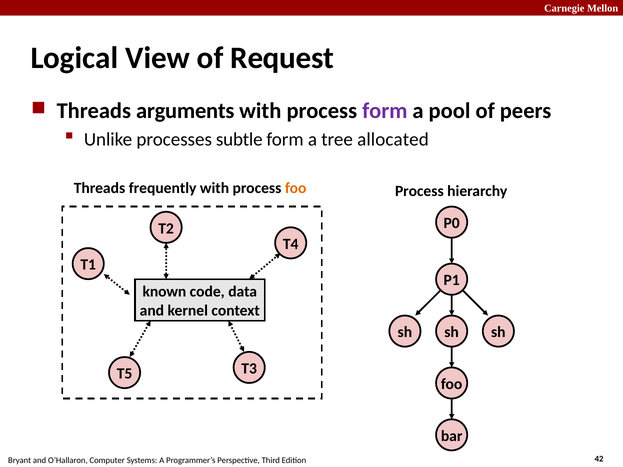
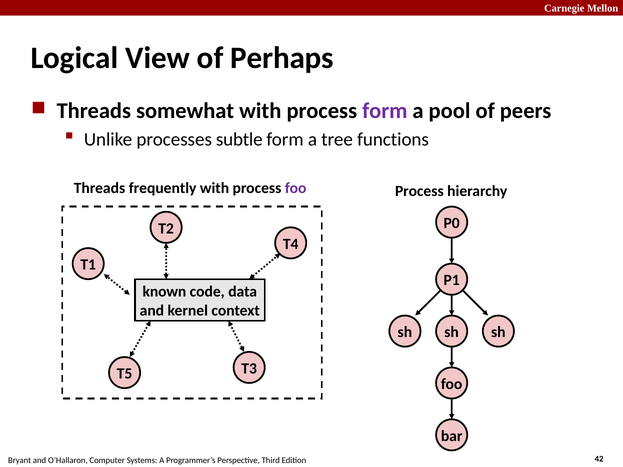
Request: Request -> Perhaps (282, 58)
arguments: arguments -> somewhat (185, 111)
allocated: allocated -> functions (393, 139)
foo colour: orange -> purple (296, 188)
